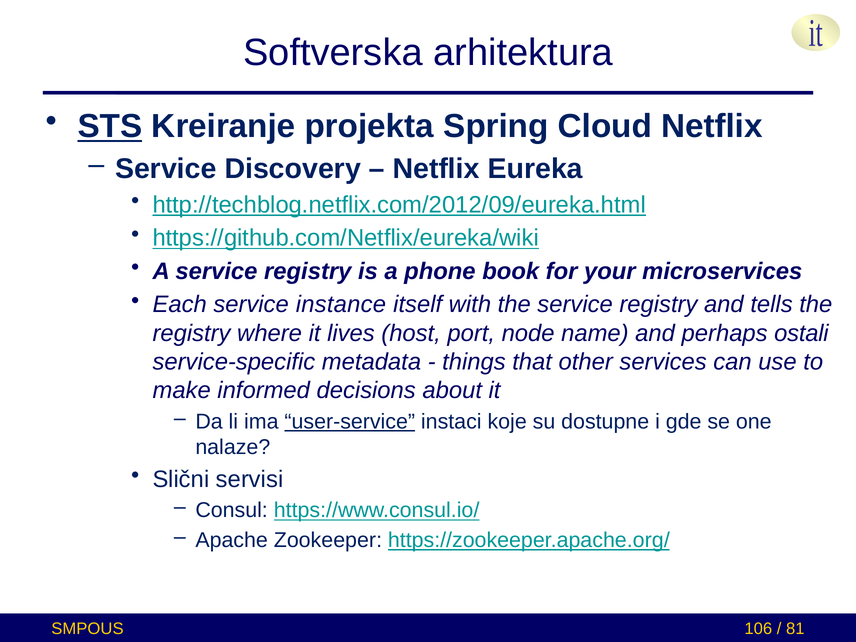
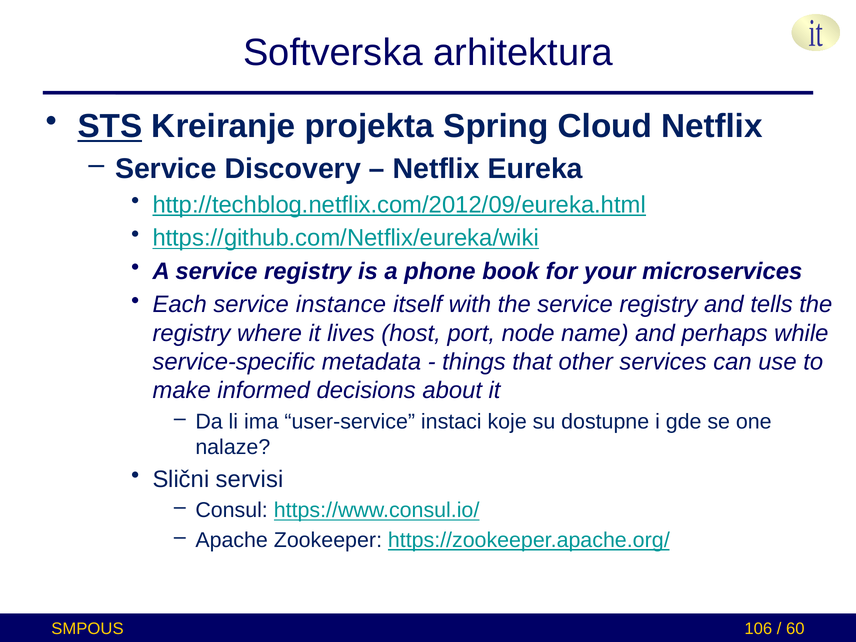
ostali: ostali -> while (801, 333)
user-service underline: present -> none (350, 421)
81: 81 -> 60 (795, 629)
